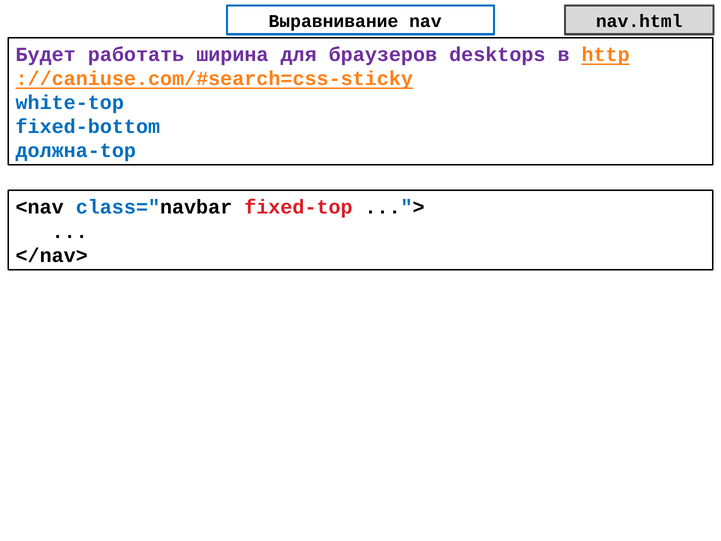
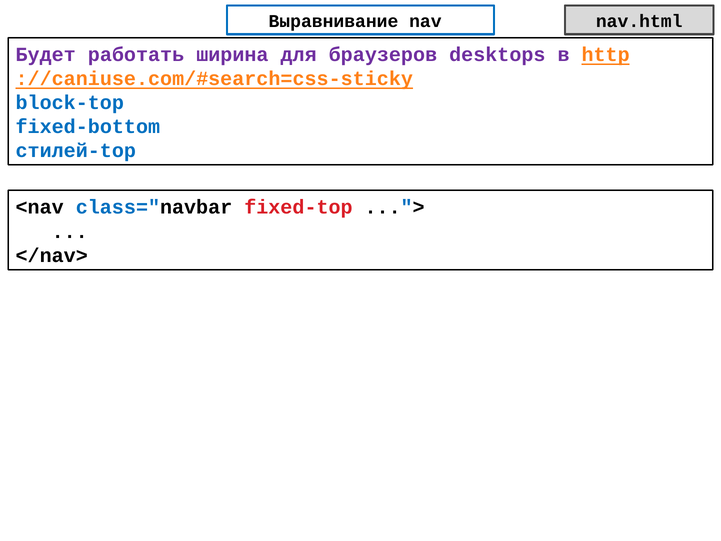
white-top: white-top -> block-top (70, 103)
должна-top: должна-top -> стилей-top (76, 151)
